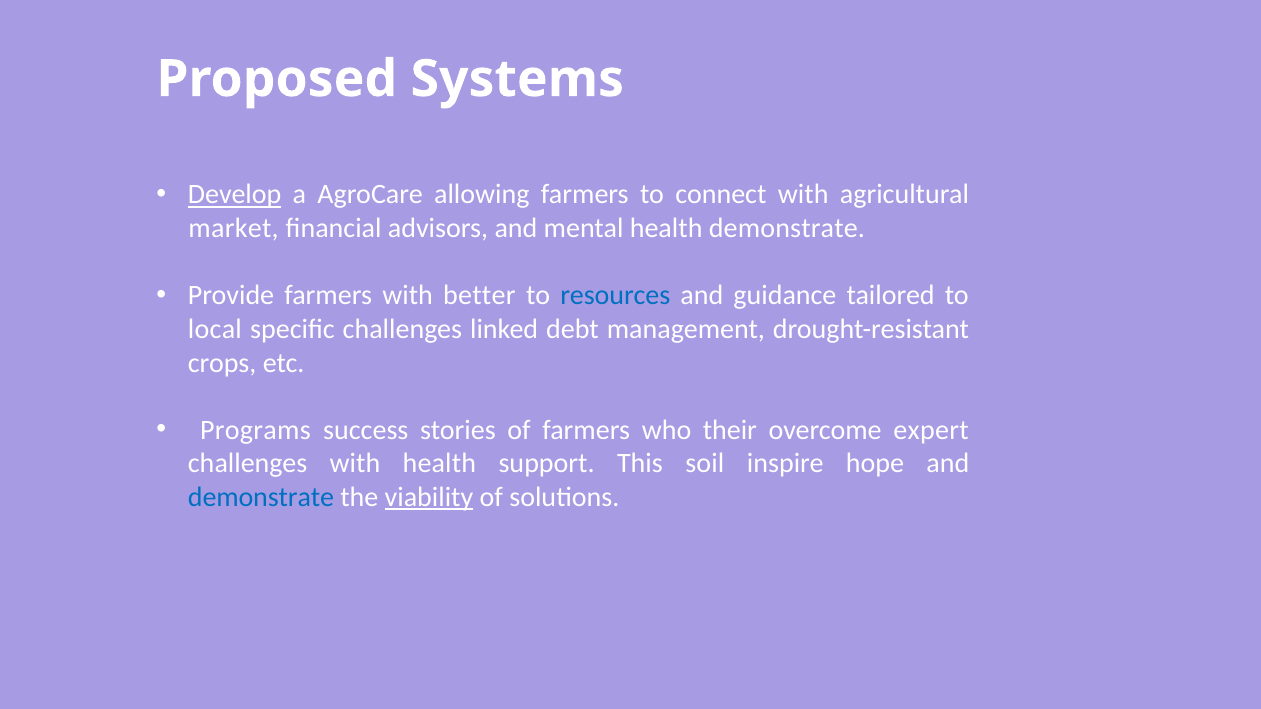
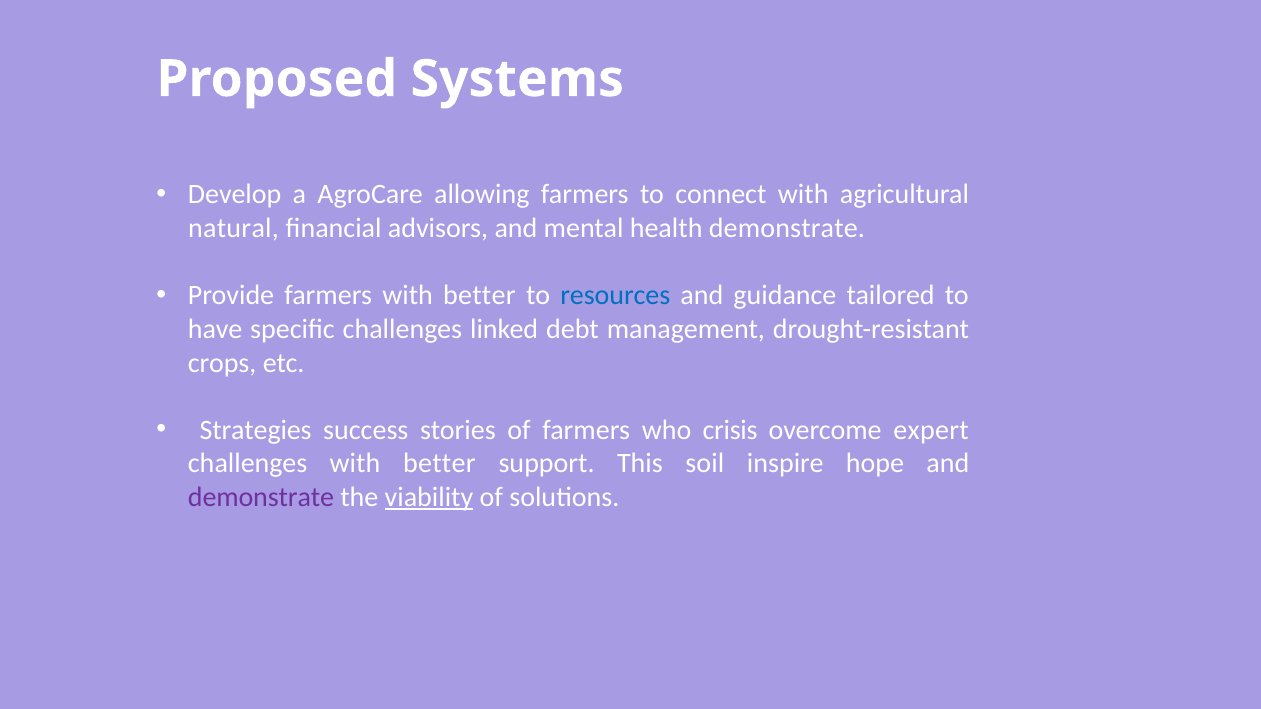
Develop underline: present -> none (235, 195)
market: market -> natural (234, 228)
local: local -> have (215, 329)
Programs: Programs -> Strategies (256, 430)
their: their -> crisis (730, 430)
challenges with health: health -> better (439, 464)
demonstrate colour: blue -> purple (261, 498)
